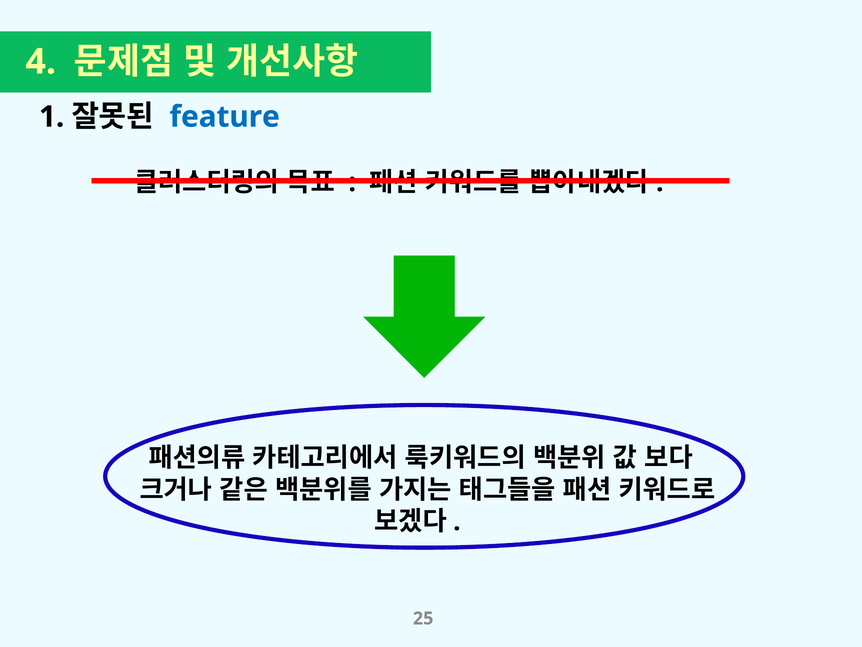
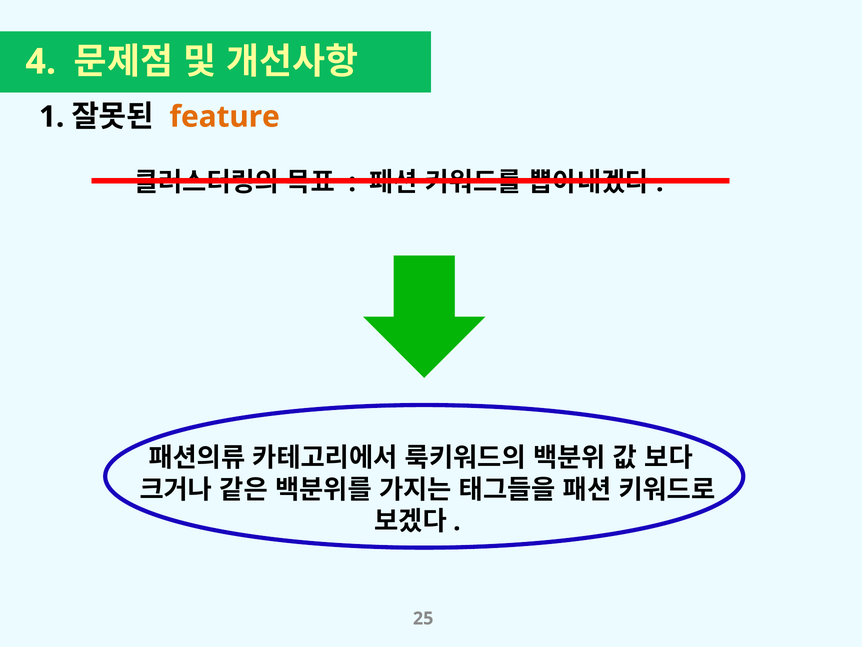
feature colour: blue -> orange (225, 117)
